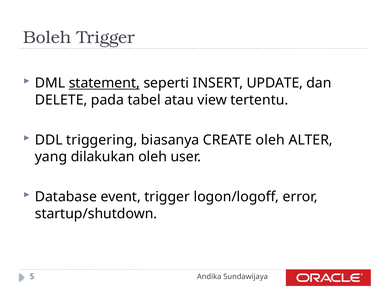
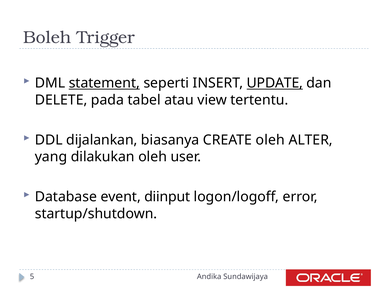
UPDATE underline: none -> present (275, 83)
triggering: triggering -> dijalankan (102, 140)
event trigger: trigger -> diinput (167, 197)
